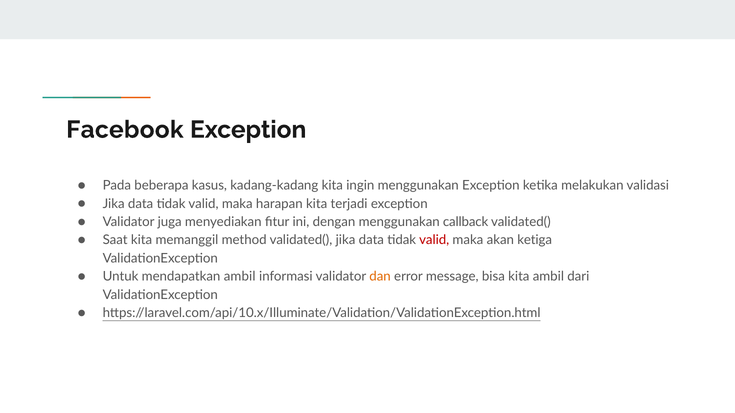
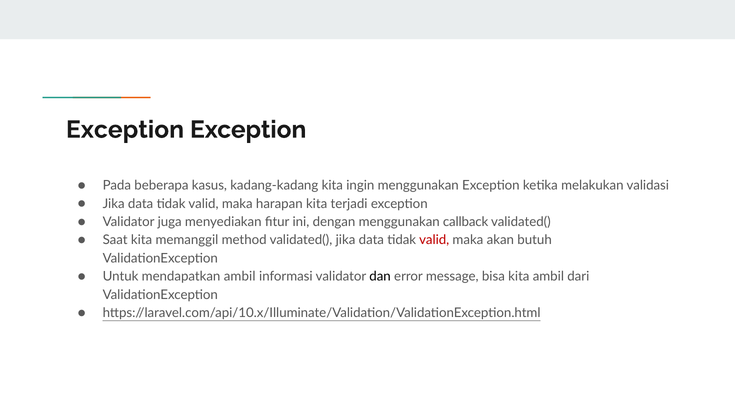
Facebook: Facebook -> Exception (125, 130)
ketiga: ketiga -> butuh (535, 240)
dan colour: orange -> black (380, 277)
